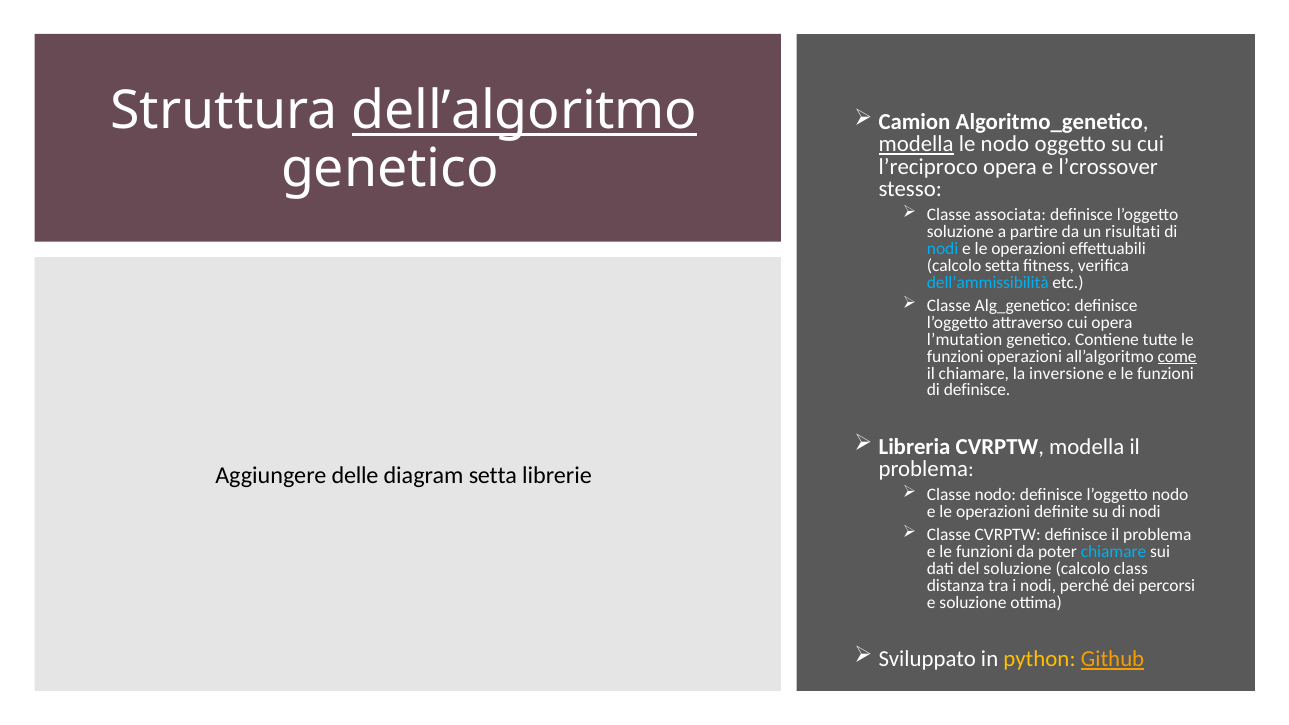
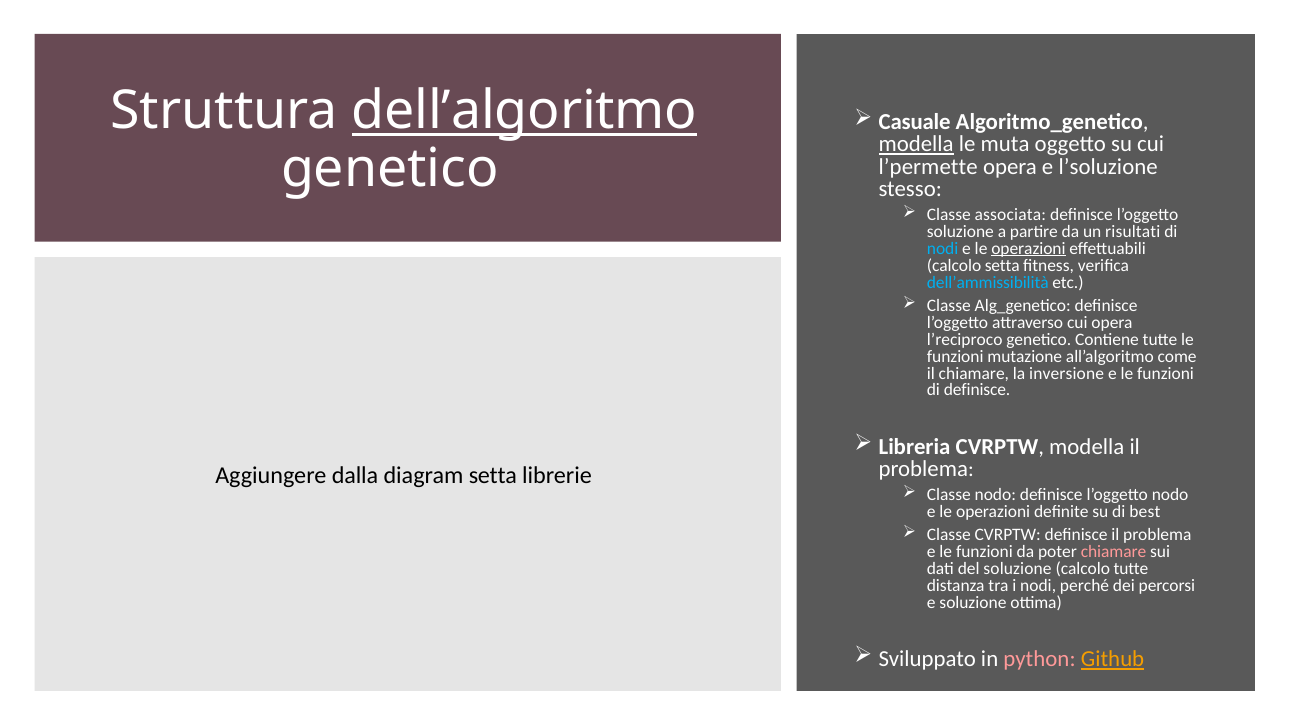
Camion: Camion -> Casuale (915, 122)
le nodo: nodo -> muta (1005, 144)
l’reciproco: l’reciproco -> l’permette (928, 167)
l’crossover: l’crossover -> l’soluzione (1108, 167)
operazioni underline: none -> present (1028, 248)
l’mutation: l’mutation -> l’reciproco (965, 339)
funzioni operazioni: operazioni -> mutazione (1025, 356)
come underline: present -> none (1177, 356)
delle: delle -> dalla (355, 475)
su di nodi: nodi -> best (1145, 512)
chiamare colour: light blue -> pink (1114, 551)
calcolo class: class -> tutte (1131, 568)
python colour: yellow -> pink (1039, 659)
